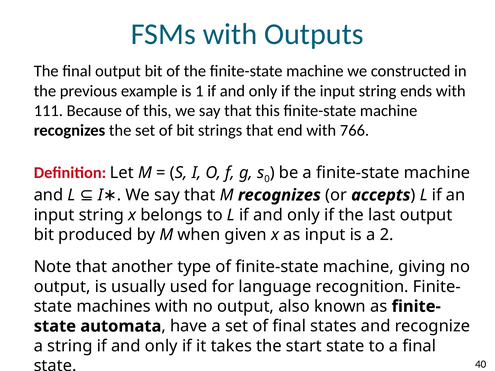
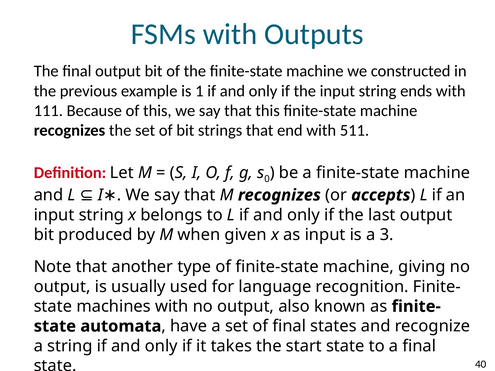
766: 766 -> 511 (355, 131)
2: 2 -> 3 (387, 235)
